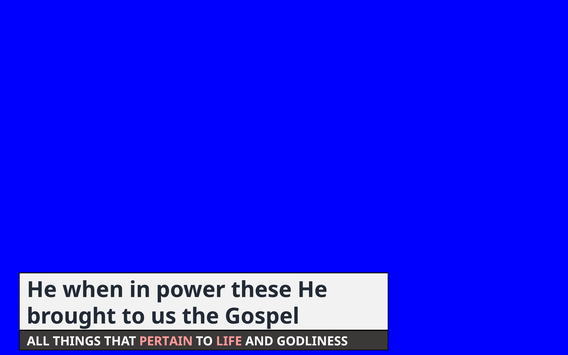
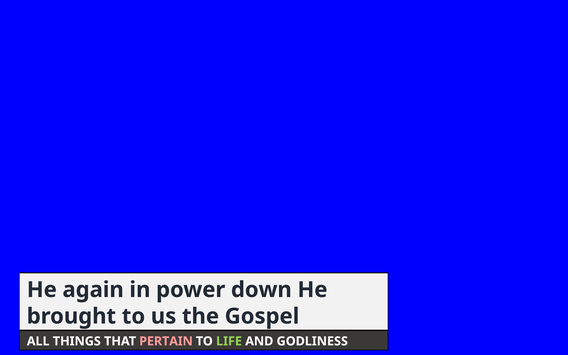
when: when -> again (93, 290)
these: these -> down (261, 290)
LIFE colour: pink -> light green (229, 341)
